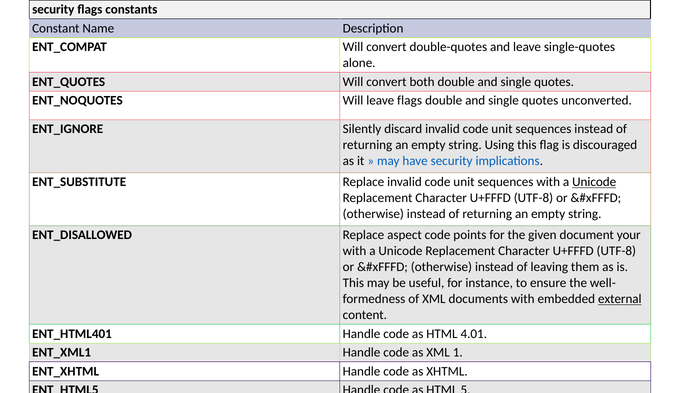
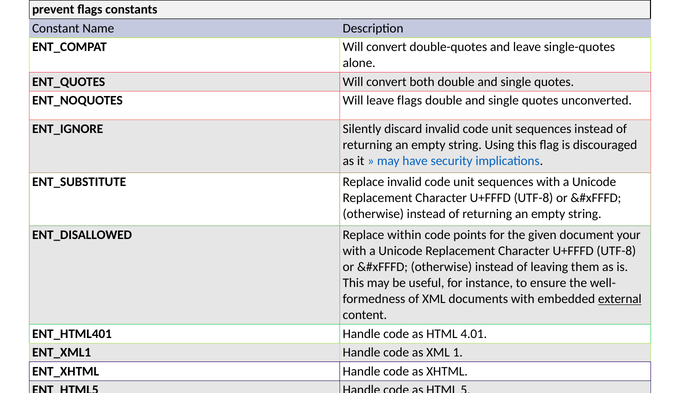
security: security -> prevent (53, 10)
Unicode underline: present -> none (594, 182)
aspect: aspect -> within (404, 235)
